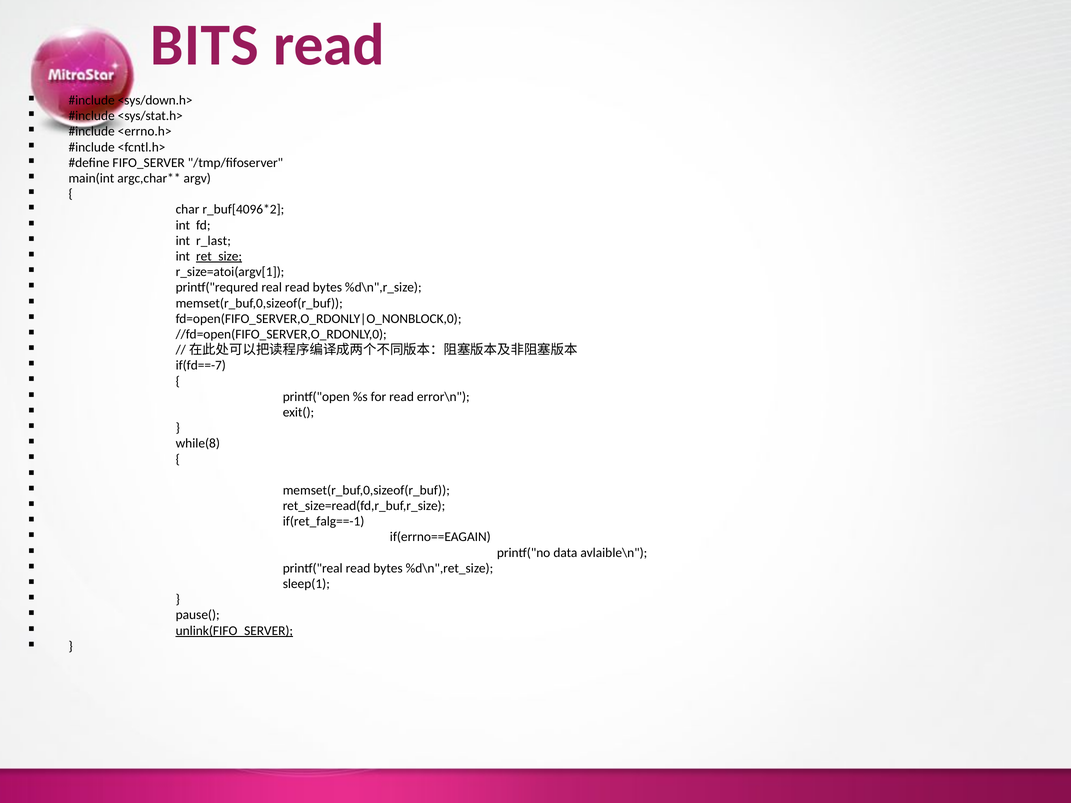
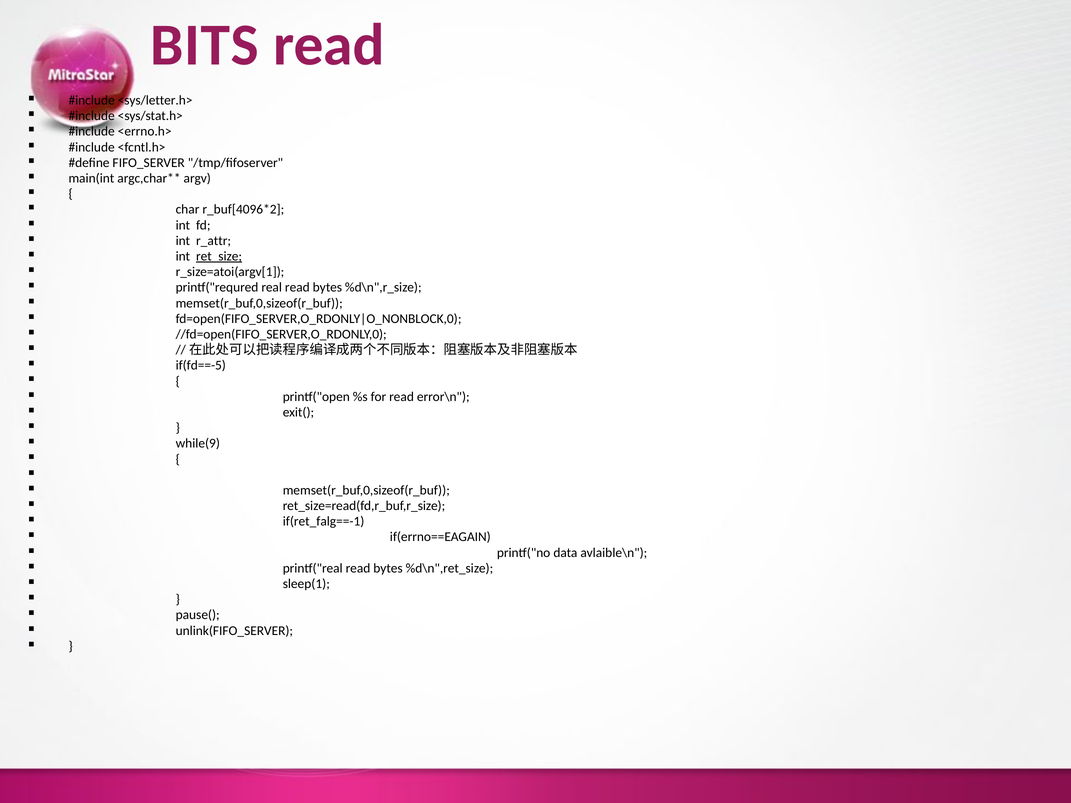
<sys/down.h>: <sys/down.h> -> <sys/letter.h> (155, 100)
r_last: r_last -> r_attr (214, 241)
if(fd==-7: if(fd==-7 -> if(fd==-5 (201, 366)
while(8: while(8 -> while(9 (198, 444)
unlink(FIFO_SERVER underline: present -> none (234, 631)
